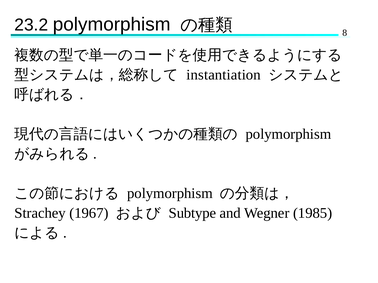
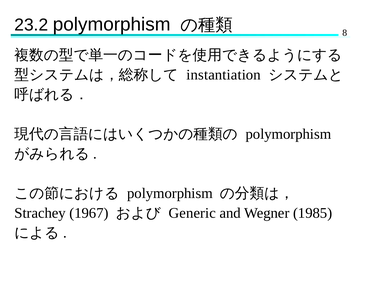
Subtype: Subtype -> Generic (192, 213)
